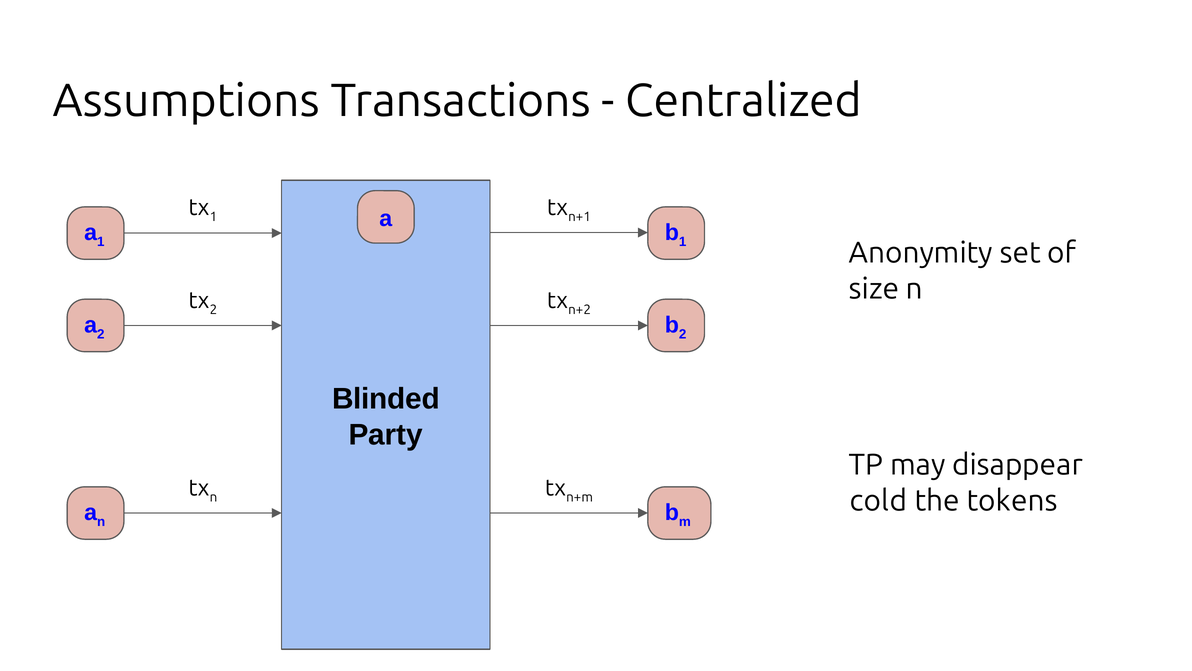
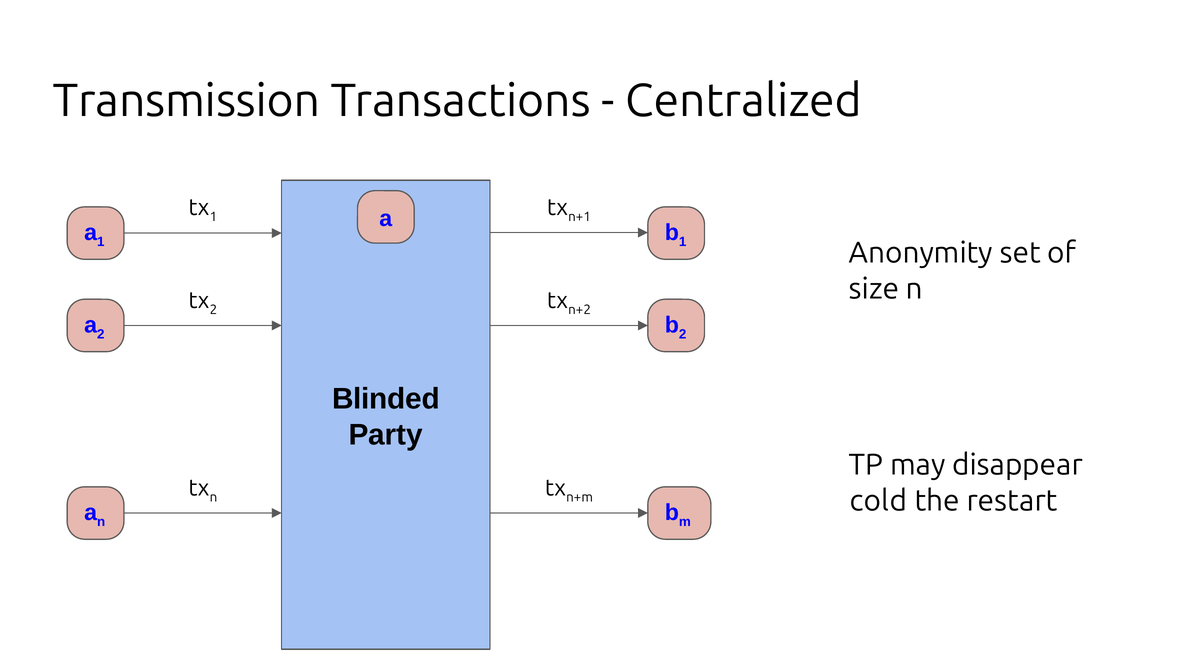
Assumptions: Assumptions -> Transmission (186, 101)
tokens: tokens -> restart (1012, 500)
